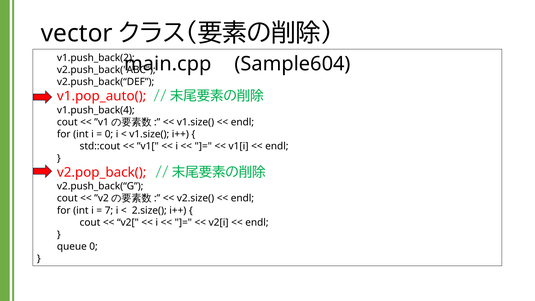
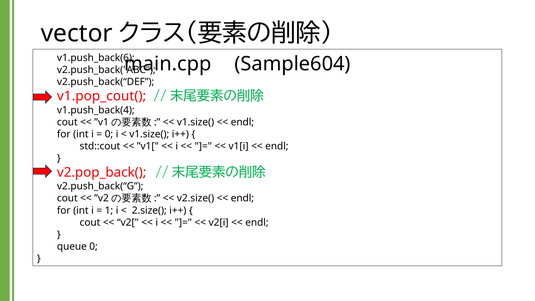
v1.push_back(2: v1.push_back(2 -> v1.push_back(6 (96, 58)
v1.pop_auto(: v1.pop_auto( -> v1.pop_cout( (102, 96)
7: 7 -> 1 (109, 210)
